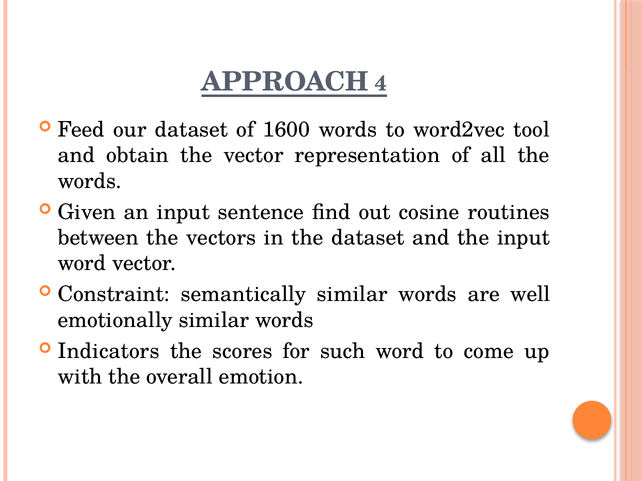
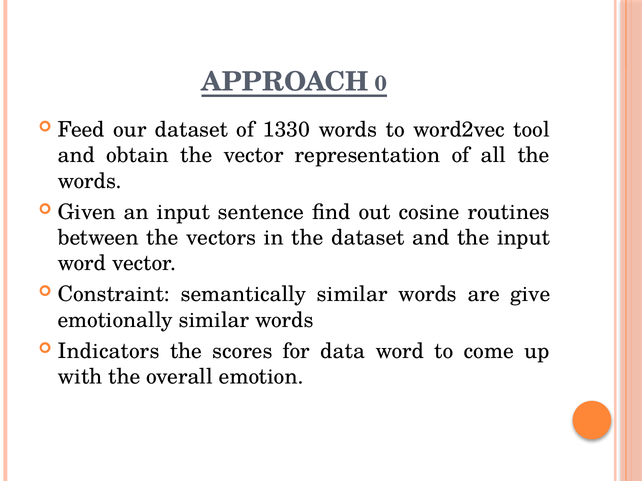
4: 4 -> 0 (381, 84)
1600: 1600 -> 1330 (286, 130)
well: well -> give (530, 295)
such: such -> data (343, 351)
